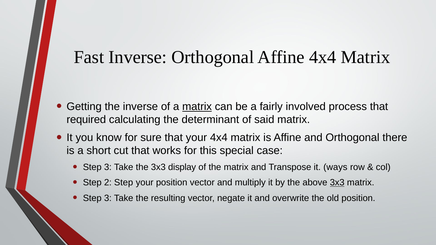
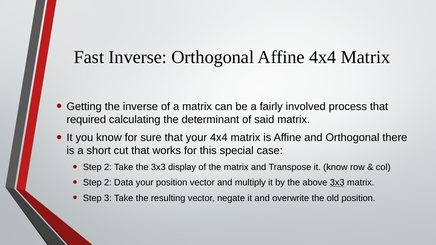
matrix underline: present -> none (197, 107)
3: 3 -> 2 (108, 167)
it ways: ways -> know (335, 167)
2 Step: Step -> Data (124, 183)
